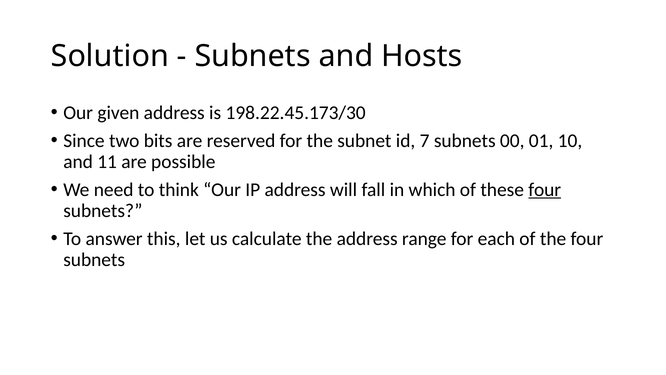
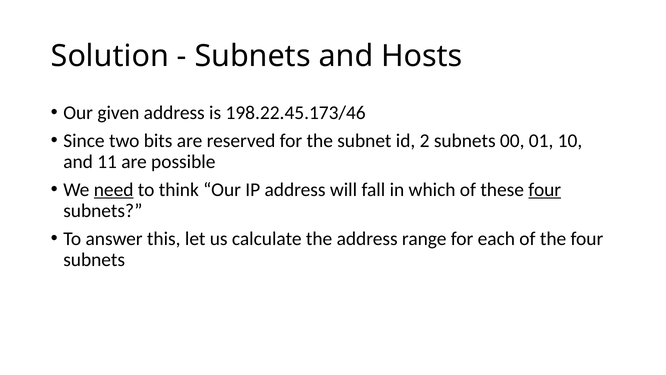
198.22.45.173/30: 198.22.45.173/30 -> 198.22.45.173/46 (296, 113)
7: 7 -> 2 (425, 141)
need underline: none -> present (114, 189)
